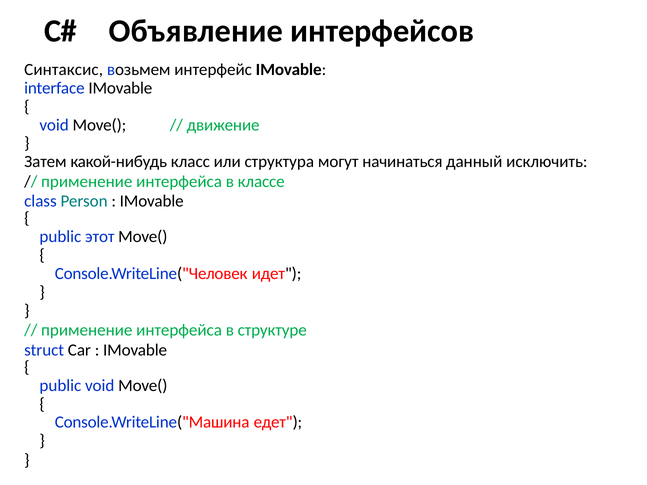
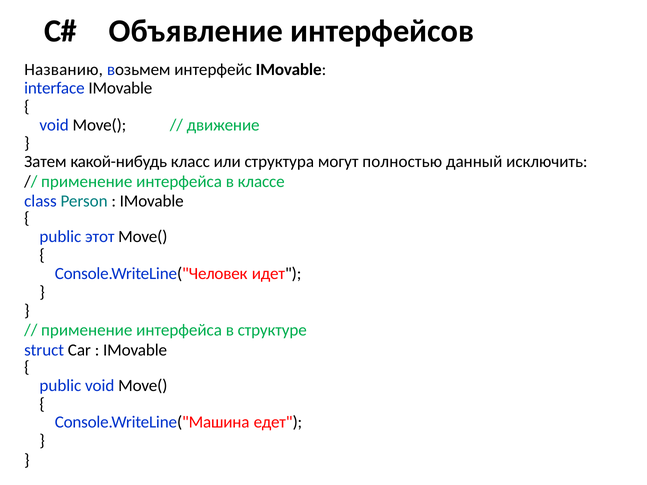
Синтаксис: Синтаксис -> Названию (64, 70)
начинаться: начинаться -> полностью (402, 162)
